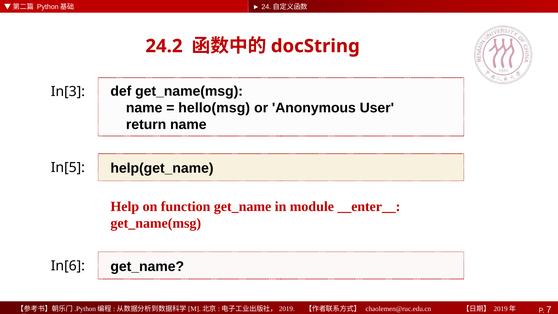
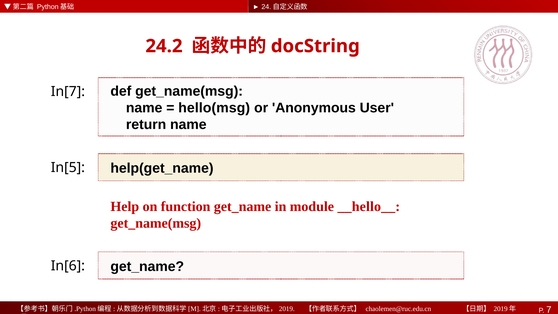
In[3: In[3 -> In[7 (68, 92)
__enter__: __enter__ -> __hello__ (369, 207)
